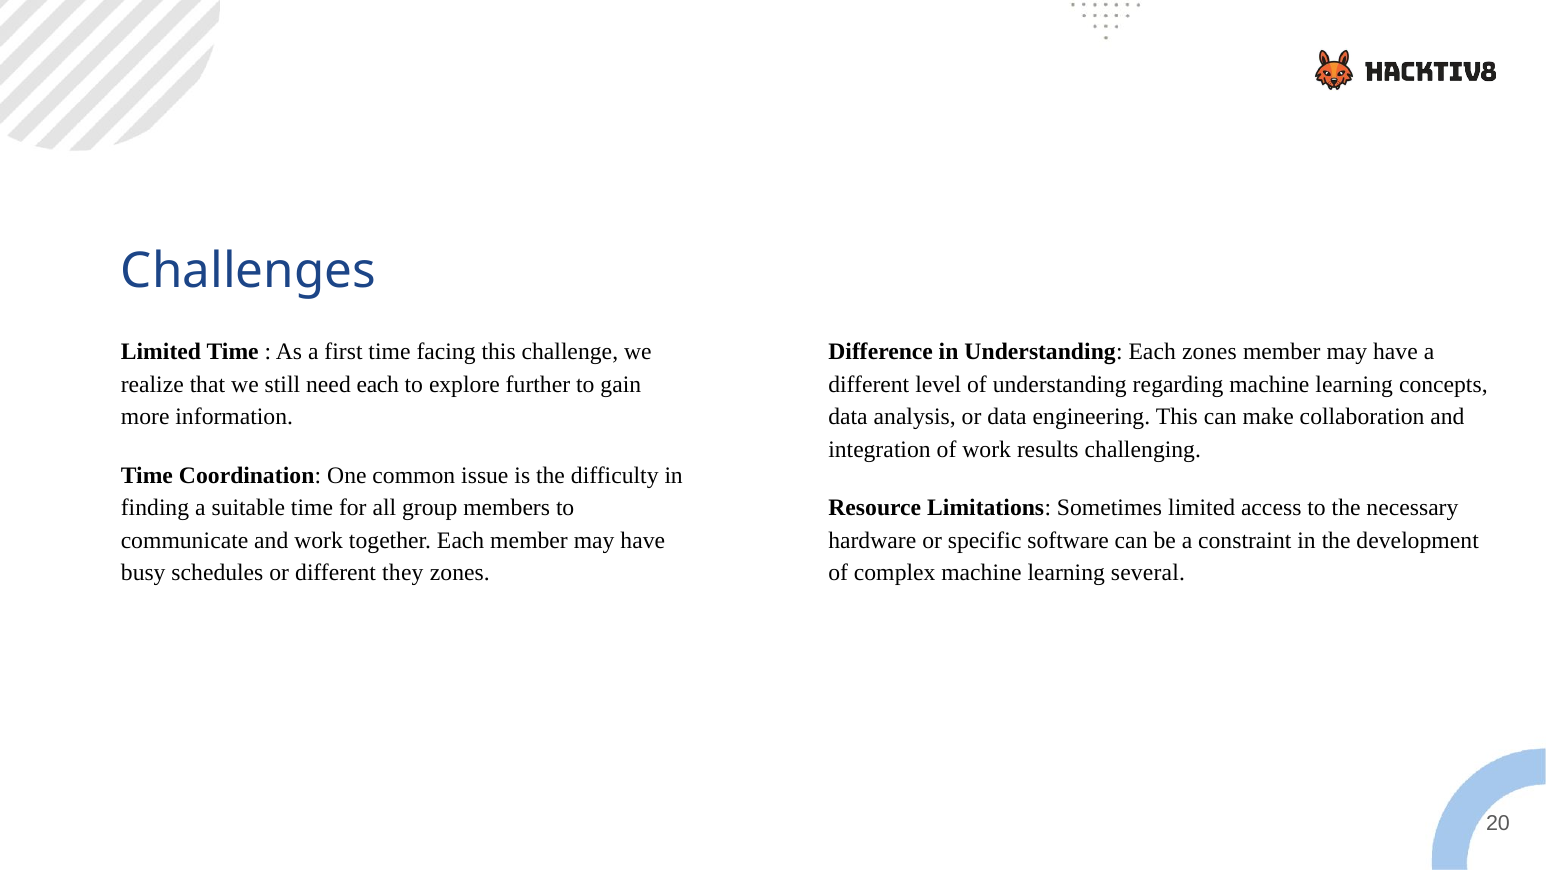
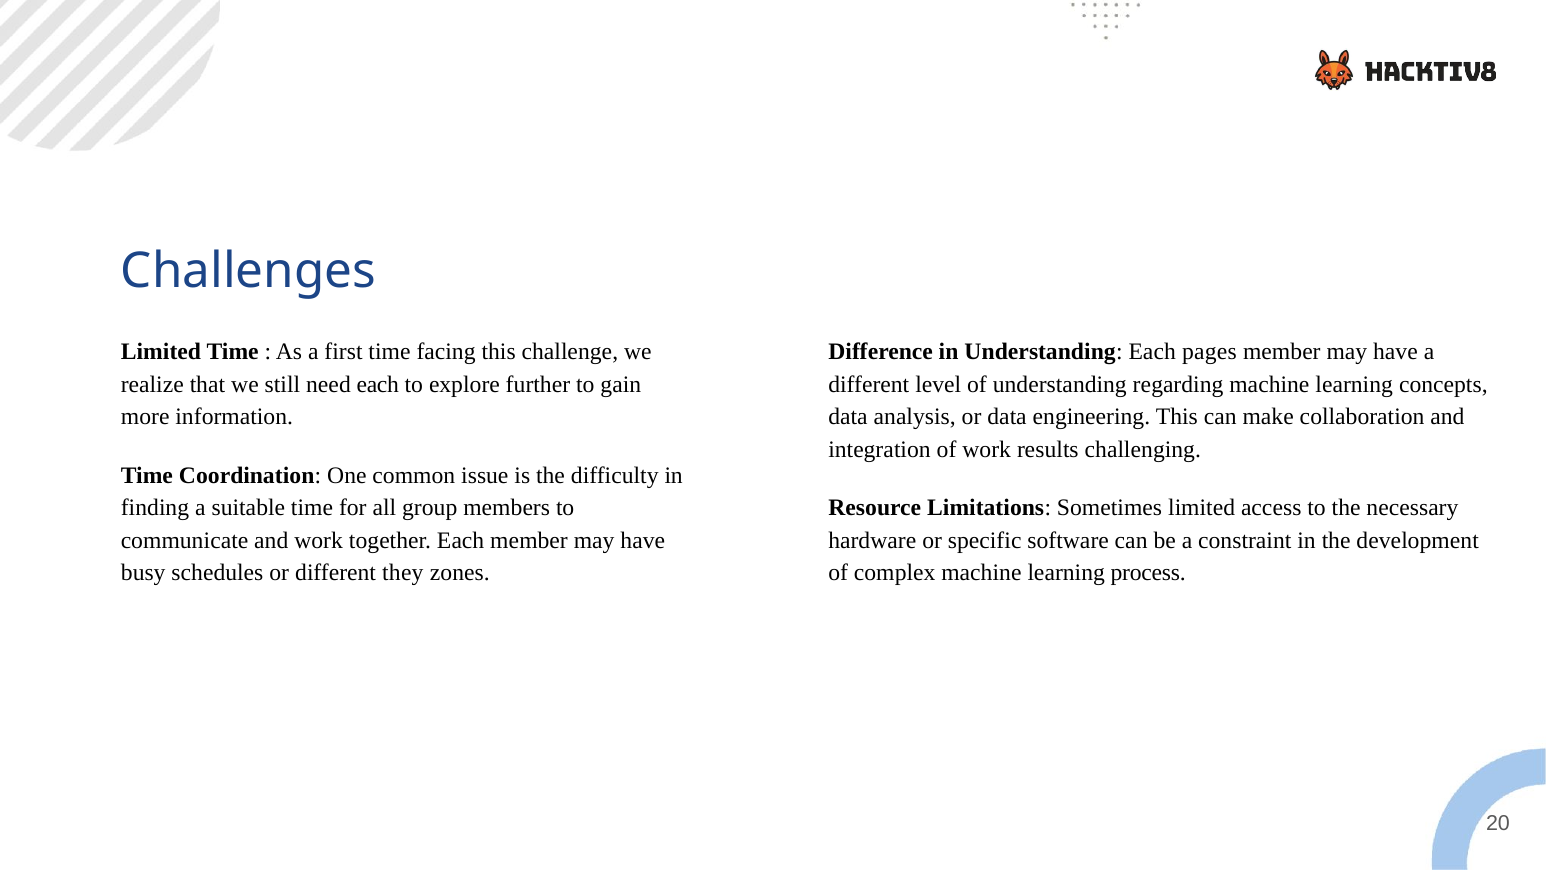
Each zones: zones -> pages (1209, 352)
several: several -> process (1148, 573)
